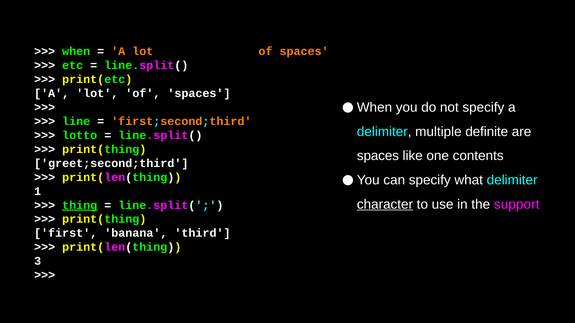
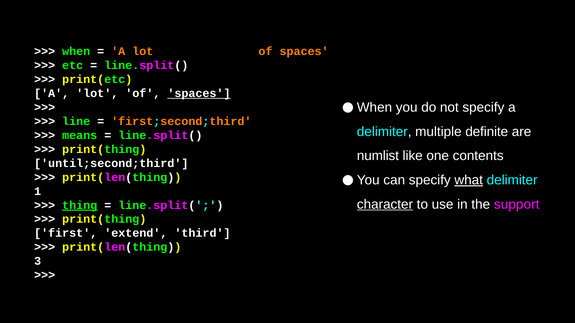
spaces underline: none -> present (199, 93)
lotto: lotto -> means (80, 135)
spaces: spaces -> numlist (378, 156)
greet;second;third: greet;second;third -> until;second;third (111, 163)
what underline: none -> present (469, 180)
banana: banana -> extend (136, 233)
